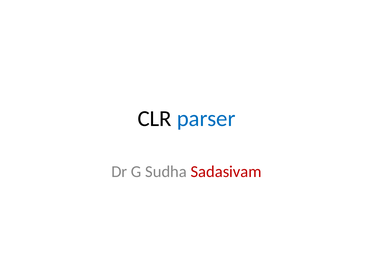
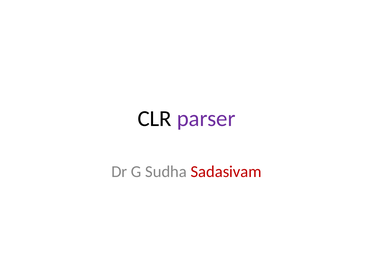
parser colour: blue -> purple (206, 118)
